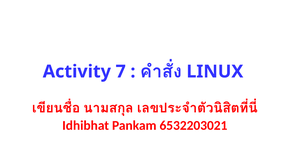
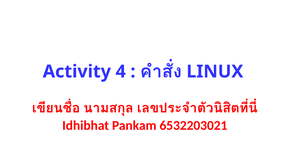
7: 7 -> 4 (121, 71)
